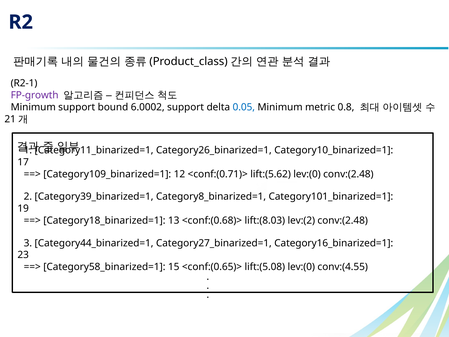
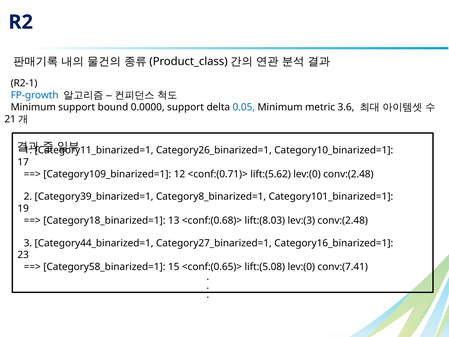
FP-growth colour: purple -> blue (35, 95)
6.0002: 6.0002 -> 0.0000 (148, 107)
0.8: 0.8 -> 3.6 (346, 107)
lev:(2: lev:(2 -> lev:(3 (301, 220)
conv:(4.55: conv:(4.55 -> conv:(7.41 (343, 267)
